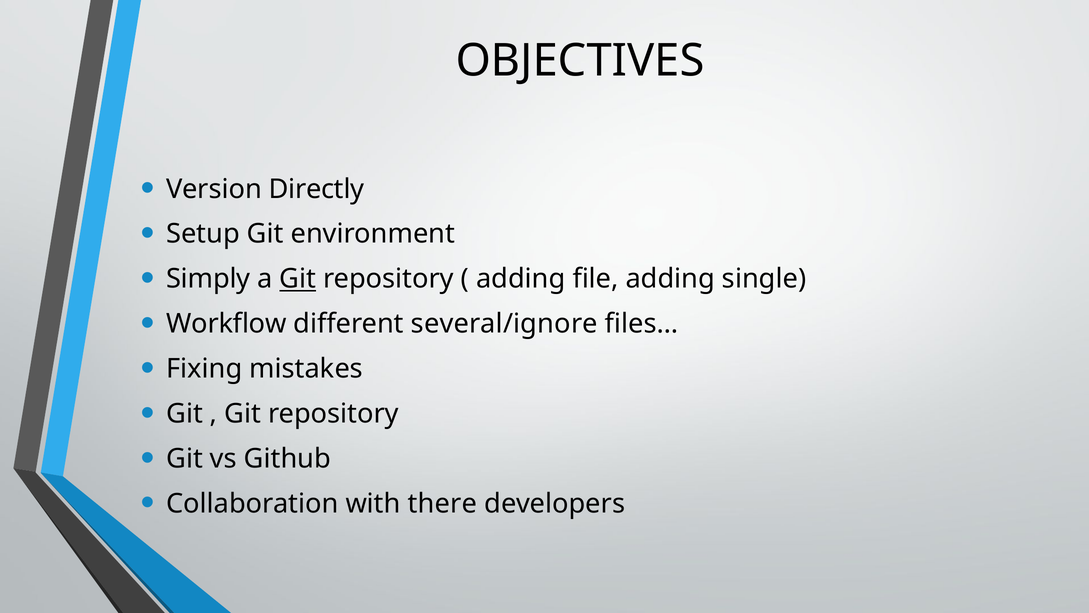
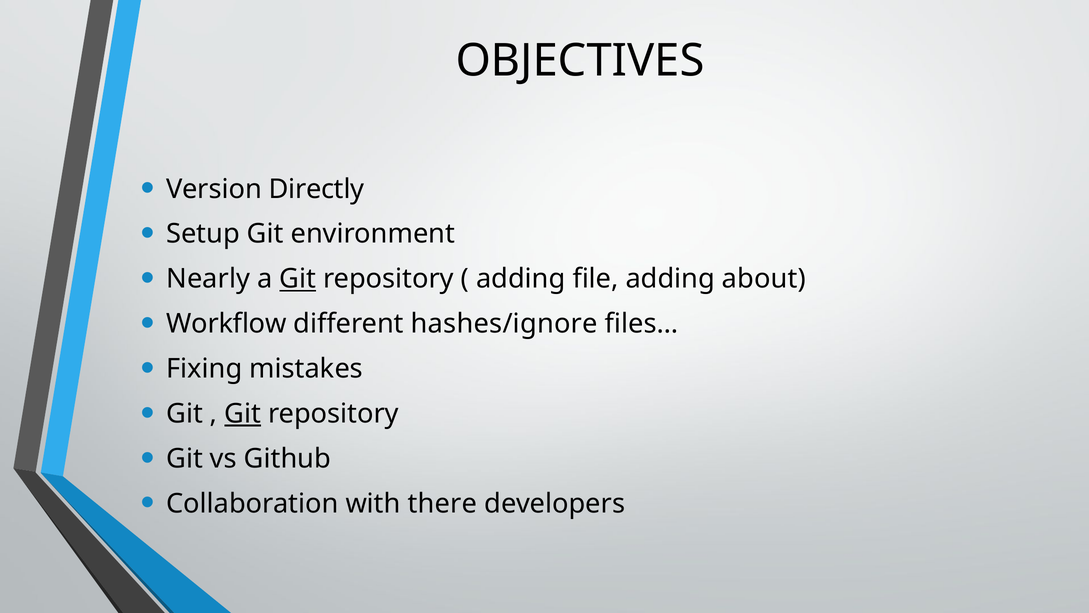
Simply: Simply -> Nearly (208, 279)
single: single -> about (764, 279)
several/ignore: several/ignore -> hashes/ignore (504, 324)
Git underline: none -> present (243, 413)
